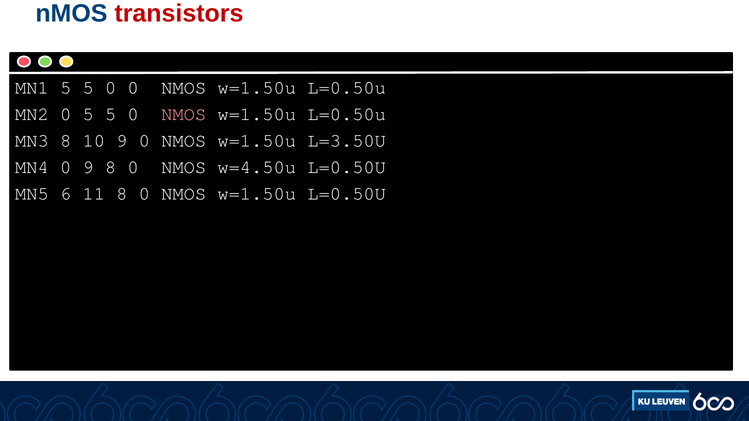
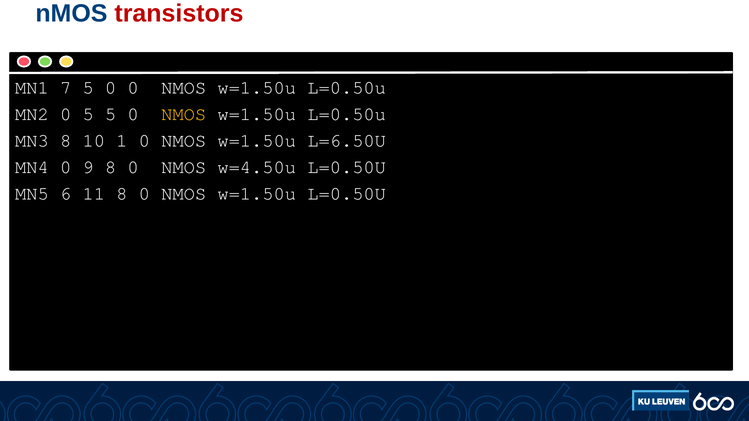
MN1 5: 5 -> 7 (66, 88)
NMOS colour: pink -> yellow (184, 114)
10 9: 9 -> 1 (122, 141)
L=3.50U: L=3.50U -> L=6.50U (347, 141)
